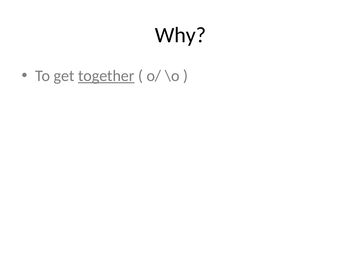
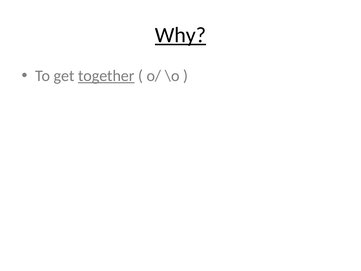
Why underline: none -> present (181, 35)
